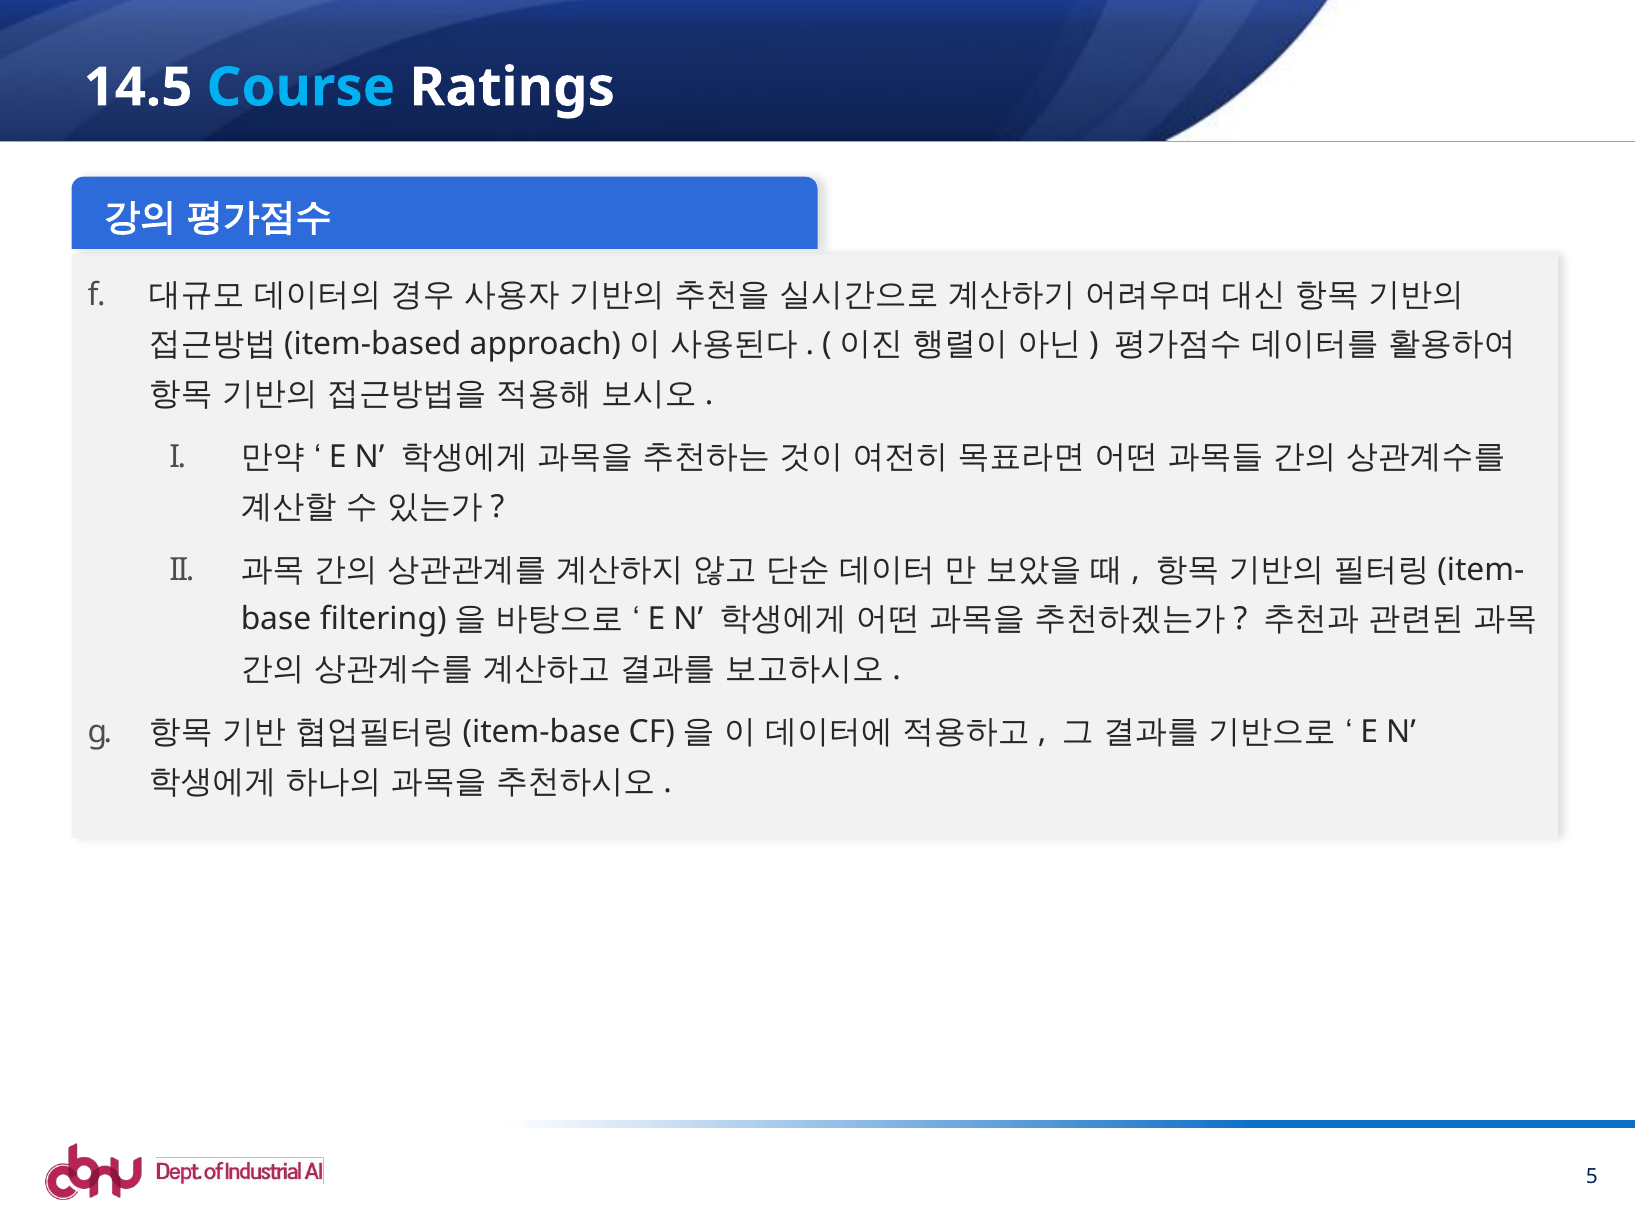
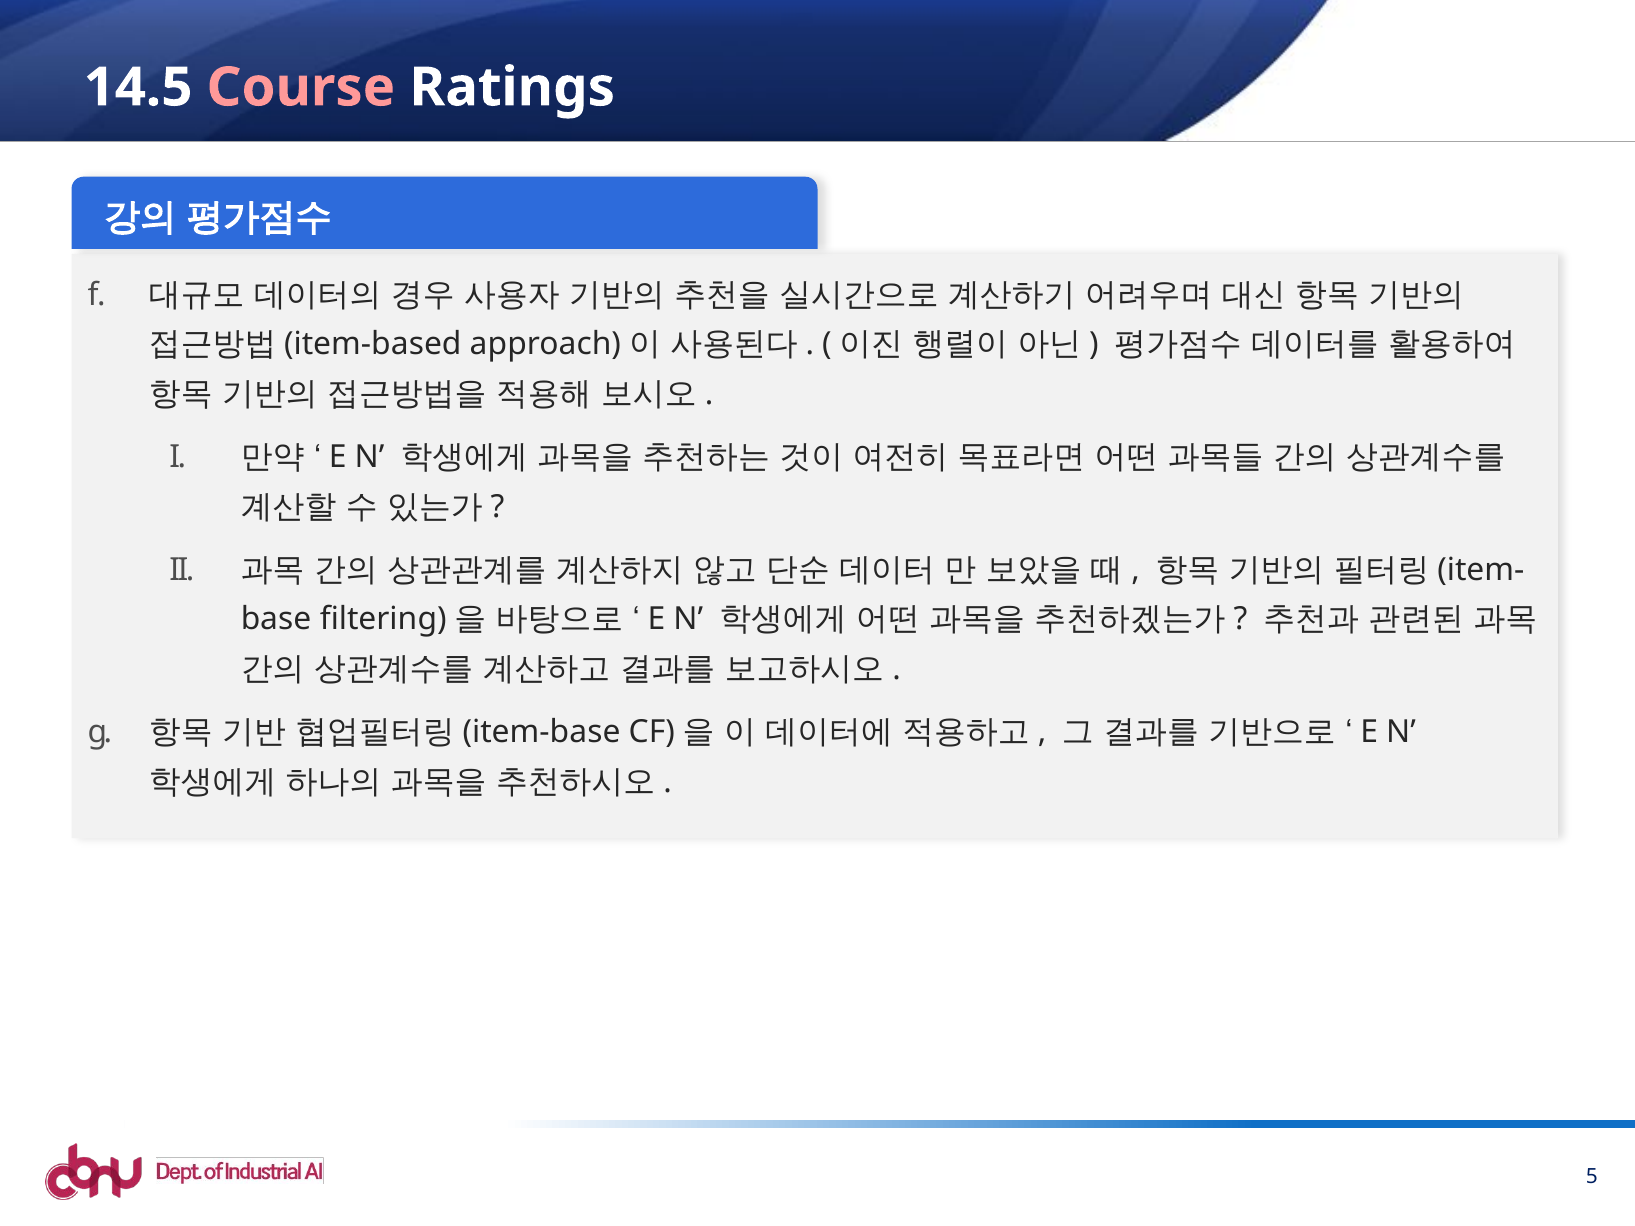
Course colour: light blue -> pink (301, 88)
